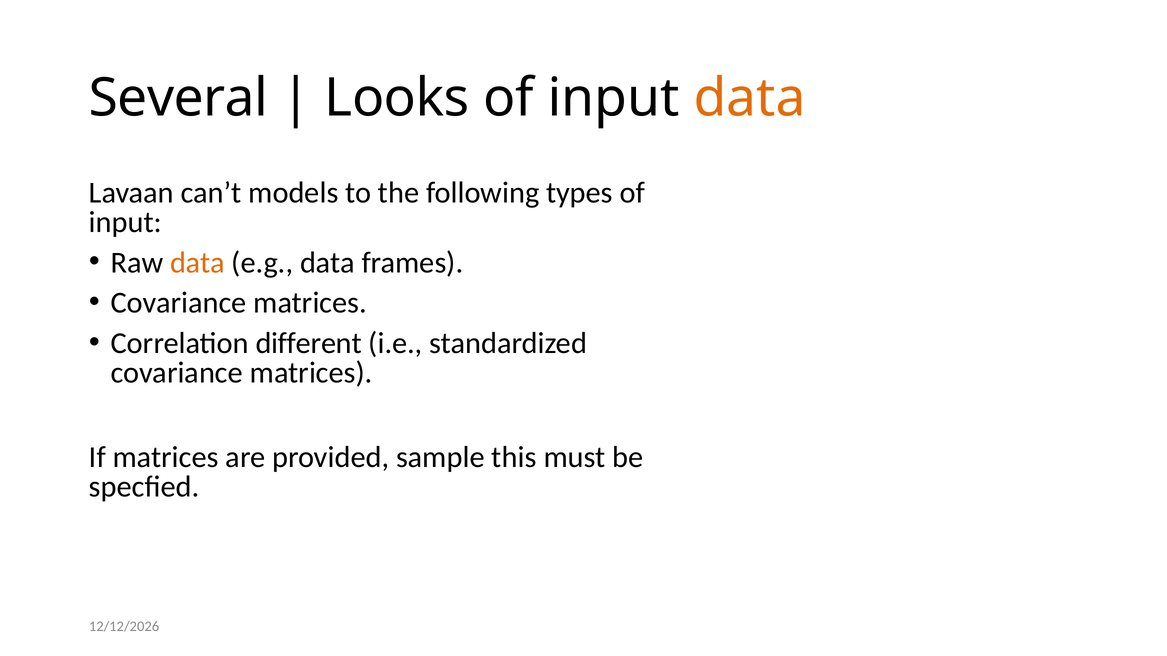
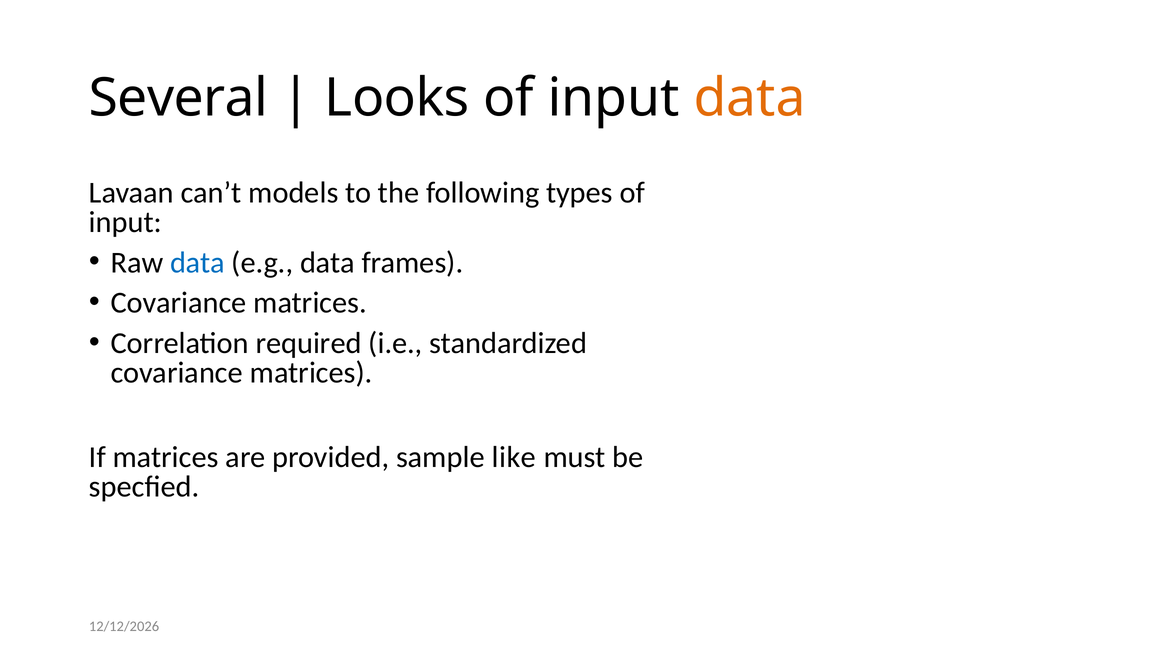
data colour: orange -> blue (197, 263)
different: different -> required (309, 344)
this: this -> like (514, 457)
